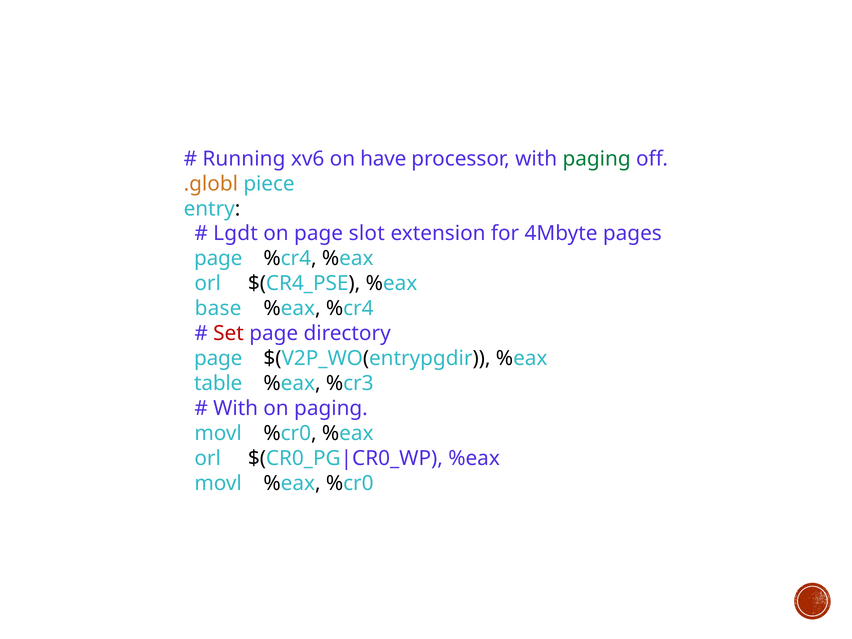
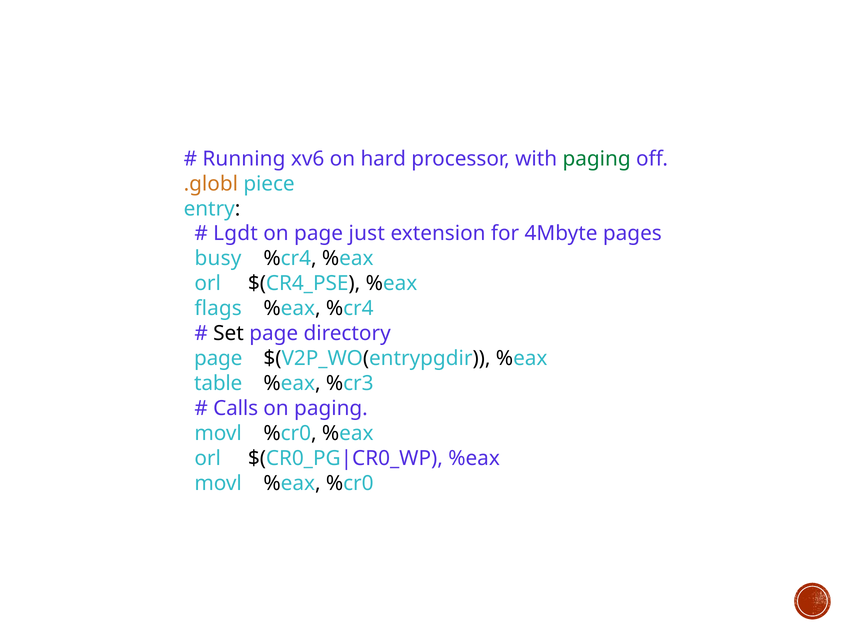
have: have -> hard (383, 159)
slot: slot -> just (367, 234)
page: page -> busy (218, 259)
base: base -> flags (218, 308)
Set colour: red -> black (229, 333)
With: With -> Calls (236, 408)
